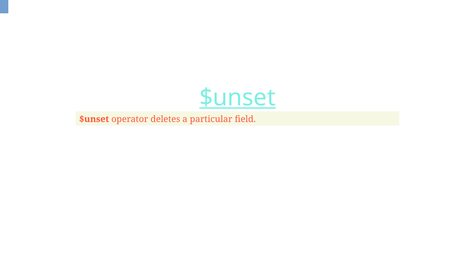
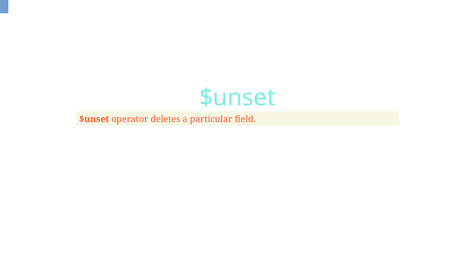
$unset underline: present -> none (237, 98)
